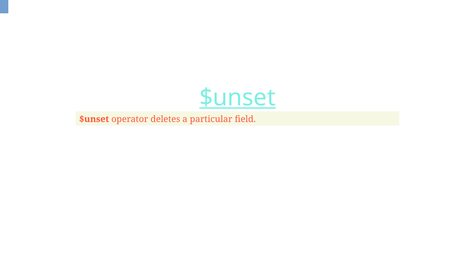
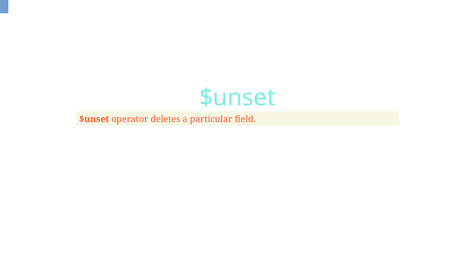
$unset underline: present -> none (237, 98)
